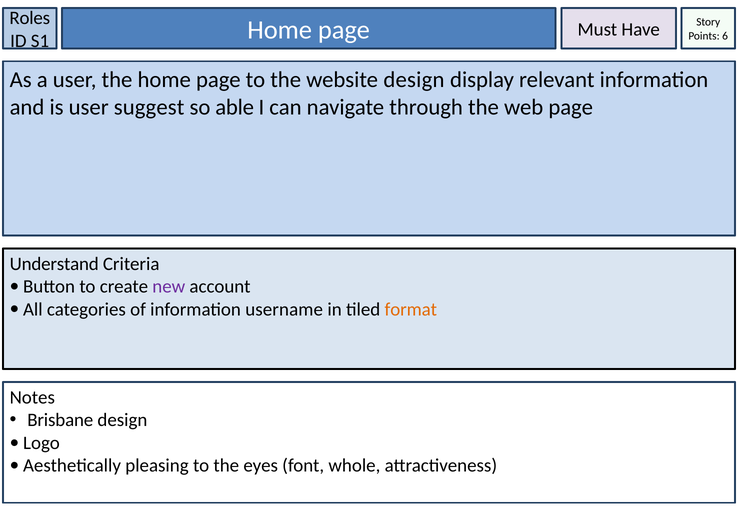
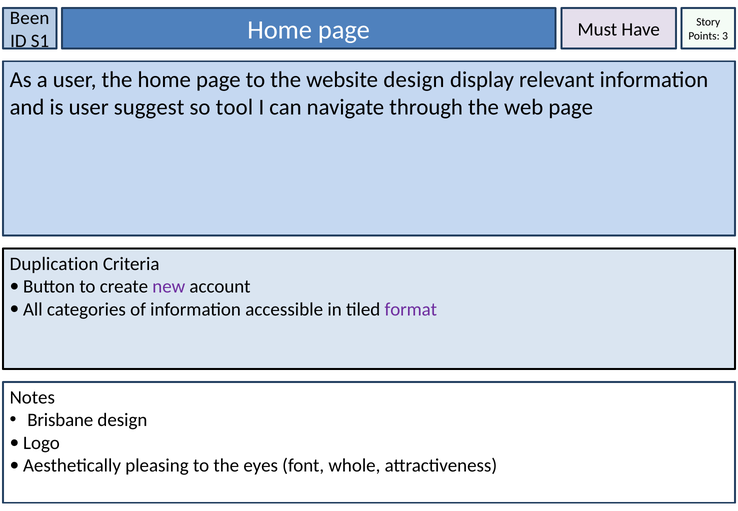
Roles: Roles -> Been (30, 18)
6: 6 -> 3 (725, 36)
able: able -> tool (234, 107)
Understand: Understand -> Duplication (54, 264)
username: username -> accessible (284, 309)
format colour: orange -> purple (411, 309)
